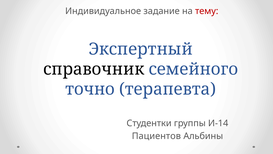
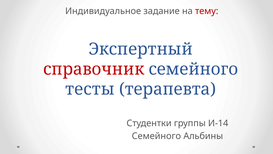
справочник colour: black -> red (94, 69)
точно: точно -> тесты (90, 89)
Пациентов: Пациентов -> Семейного (156, 136)
